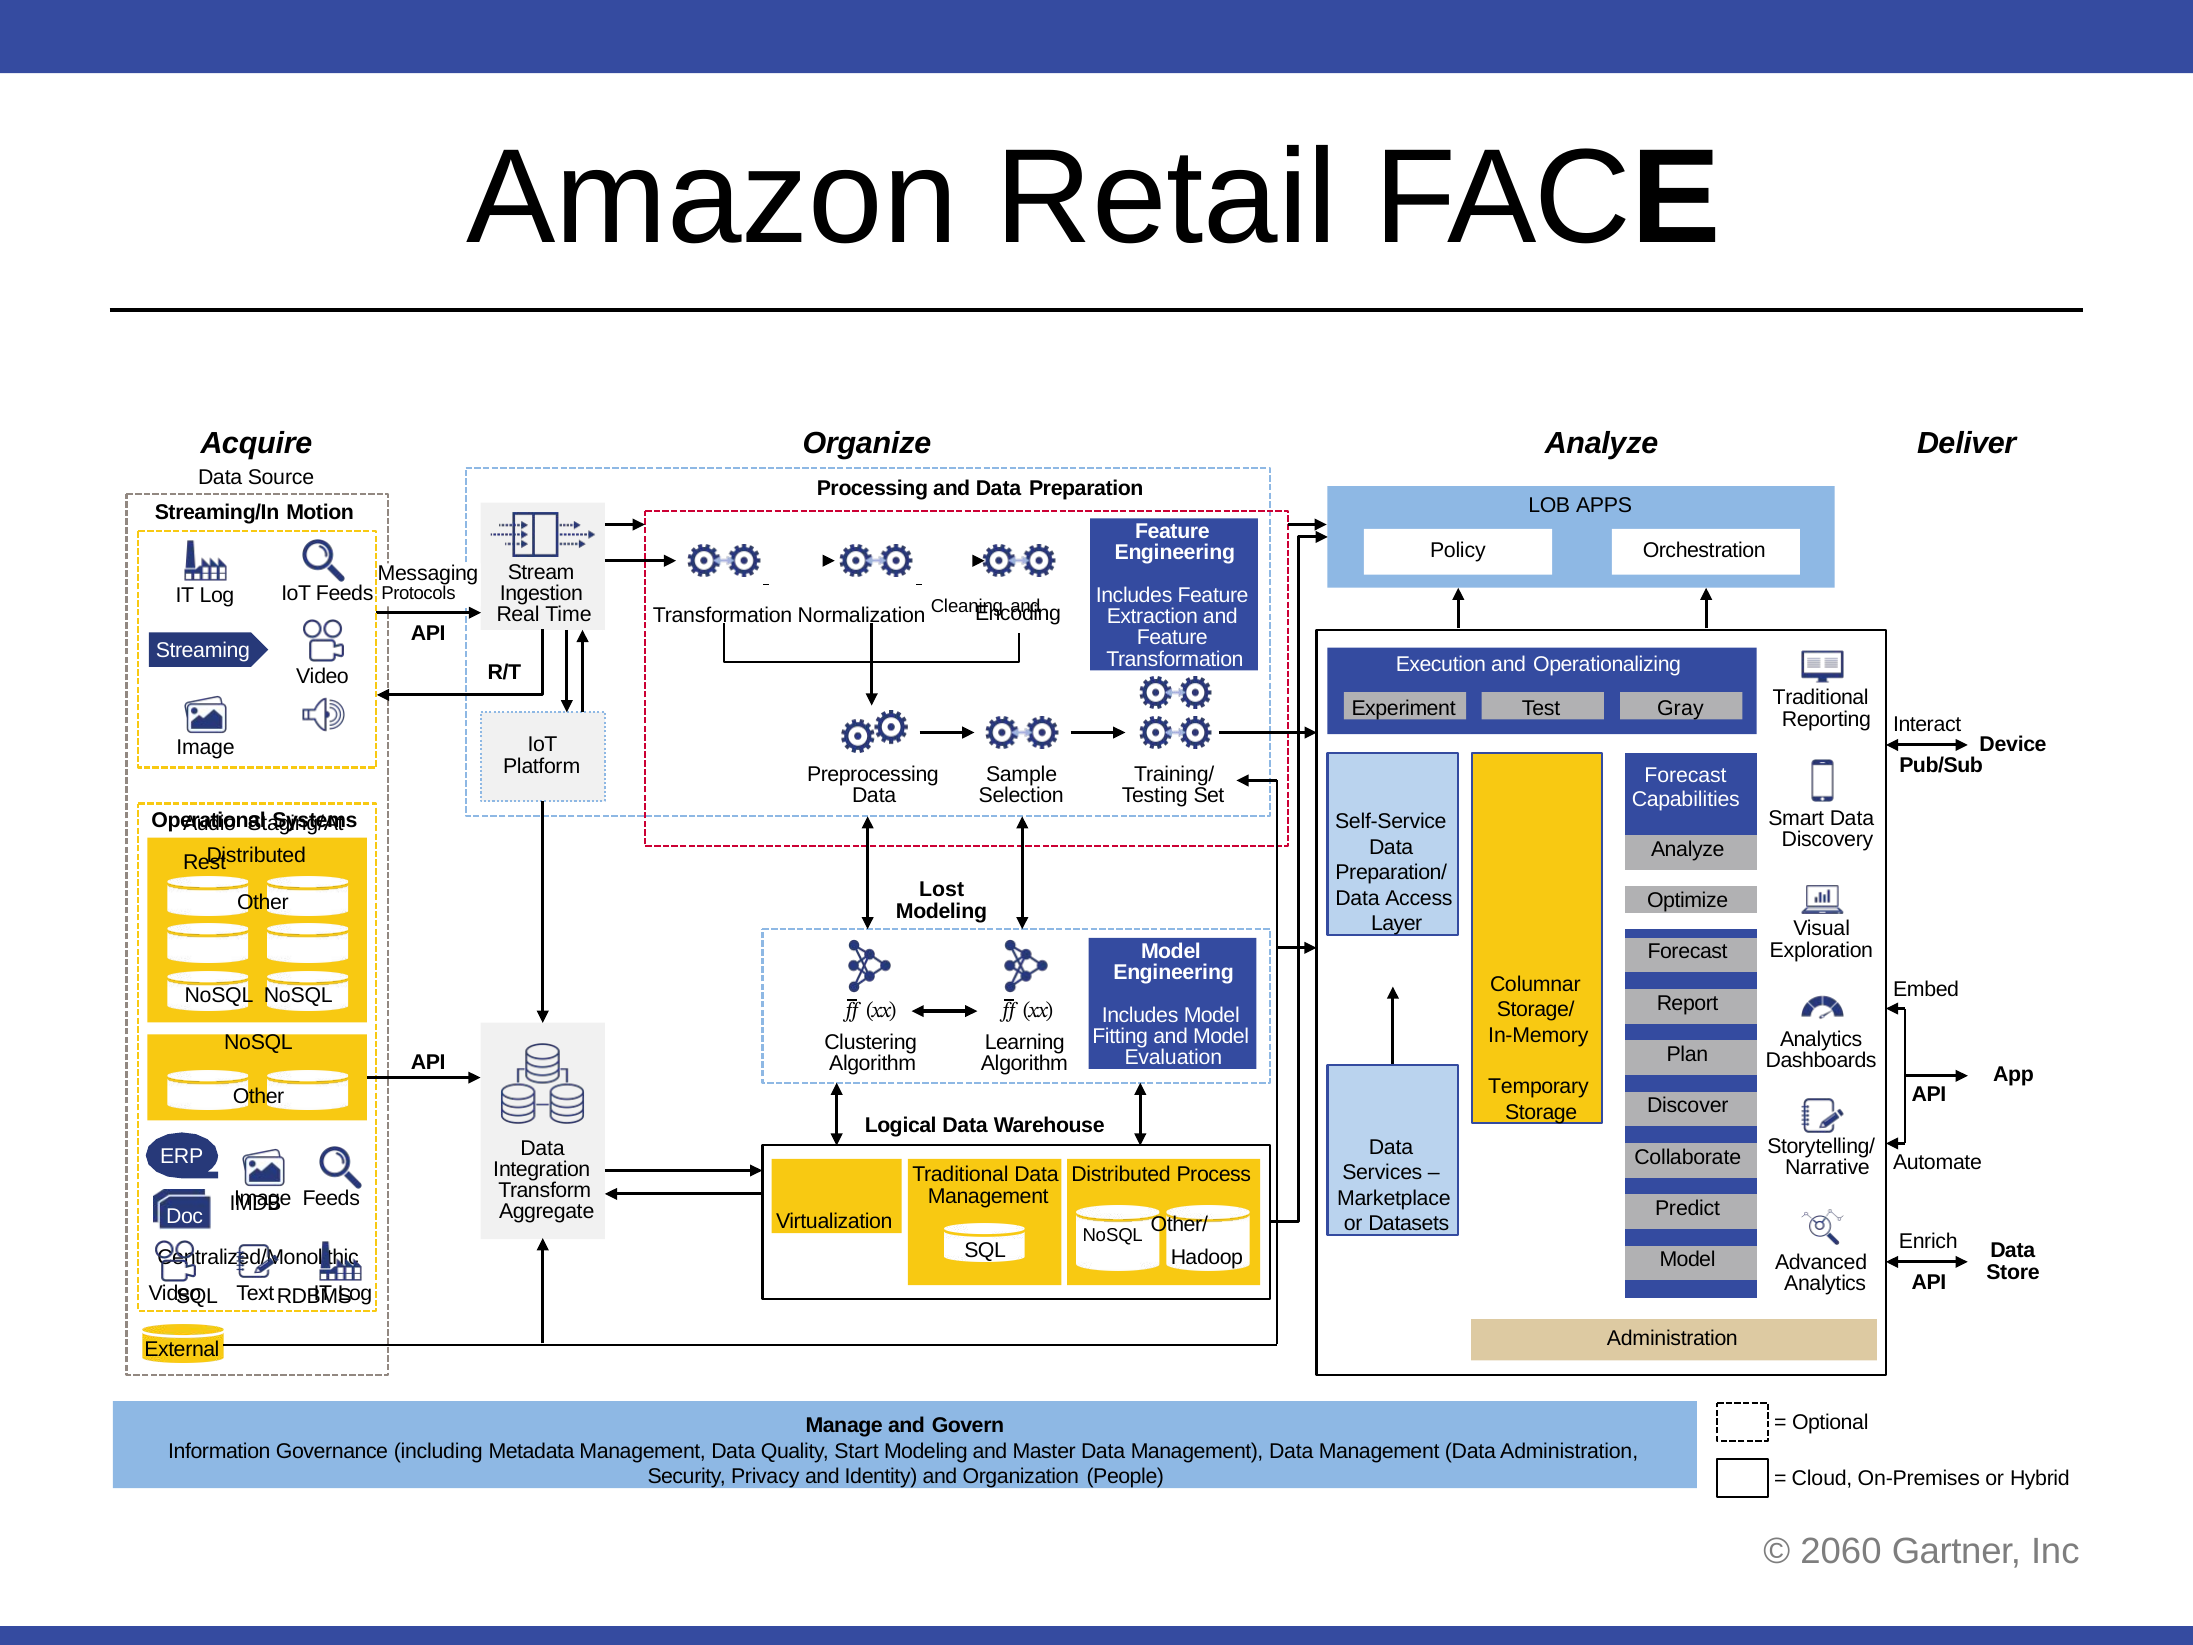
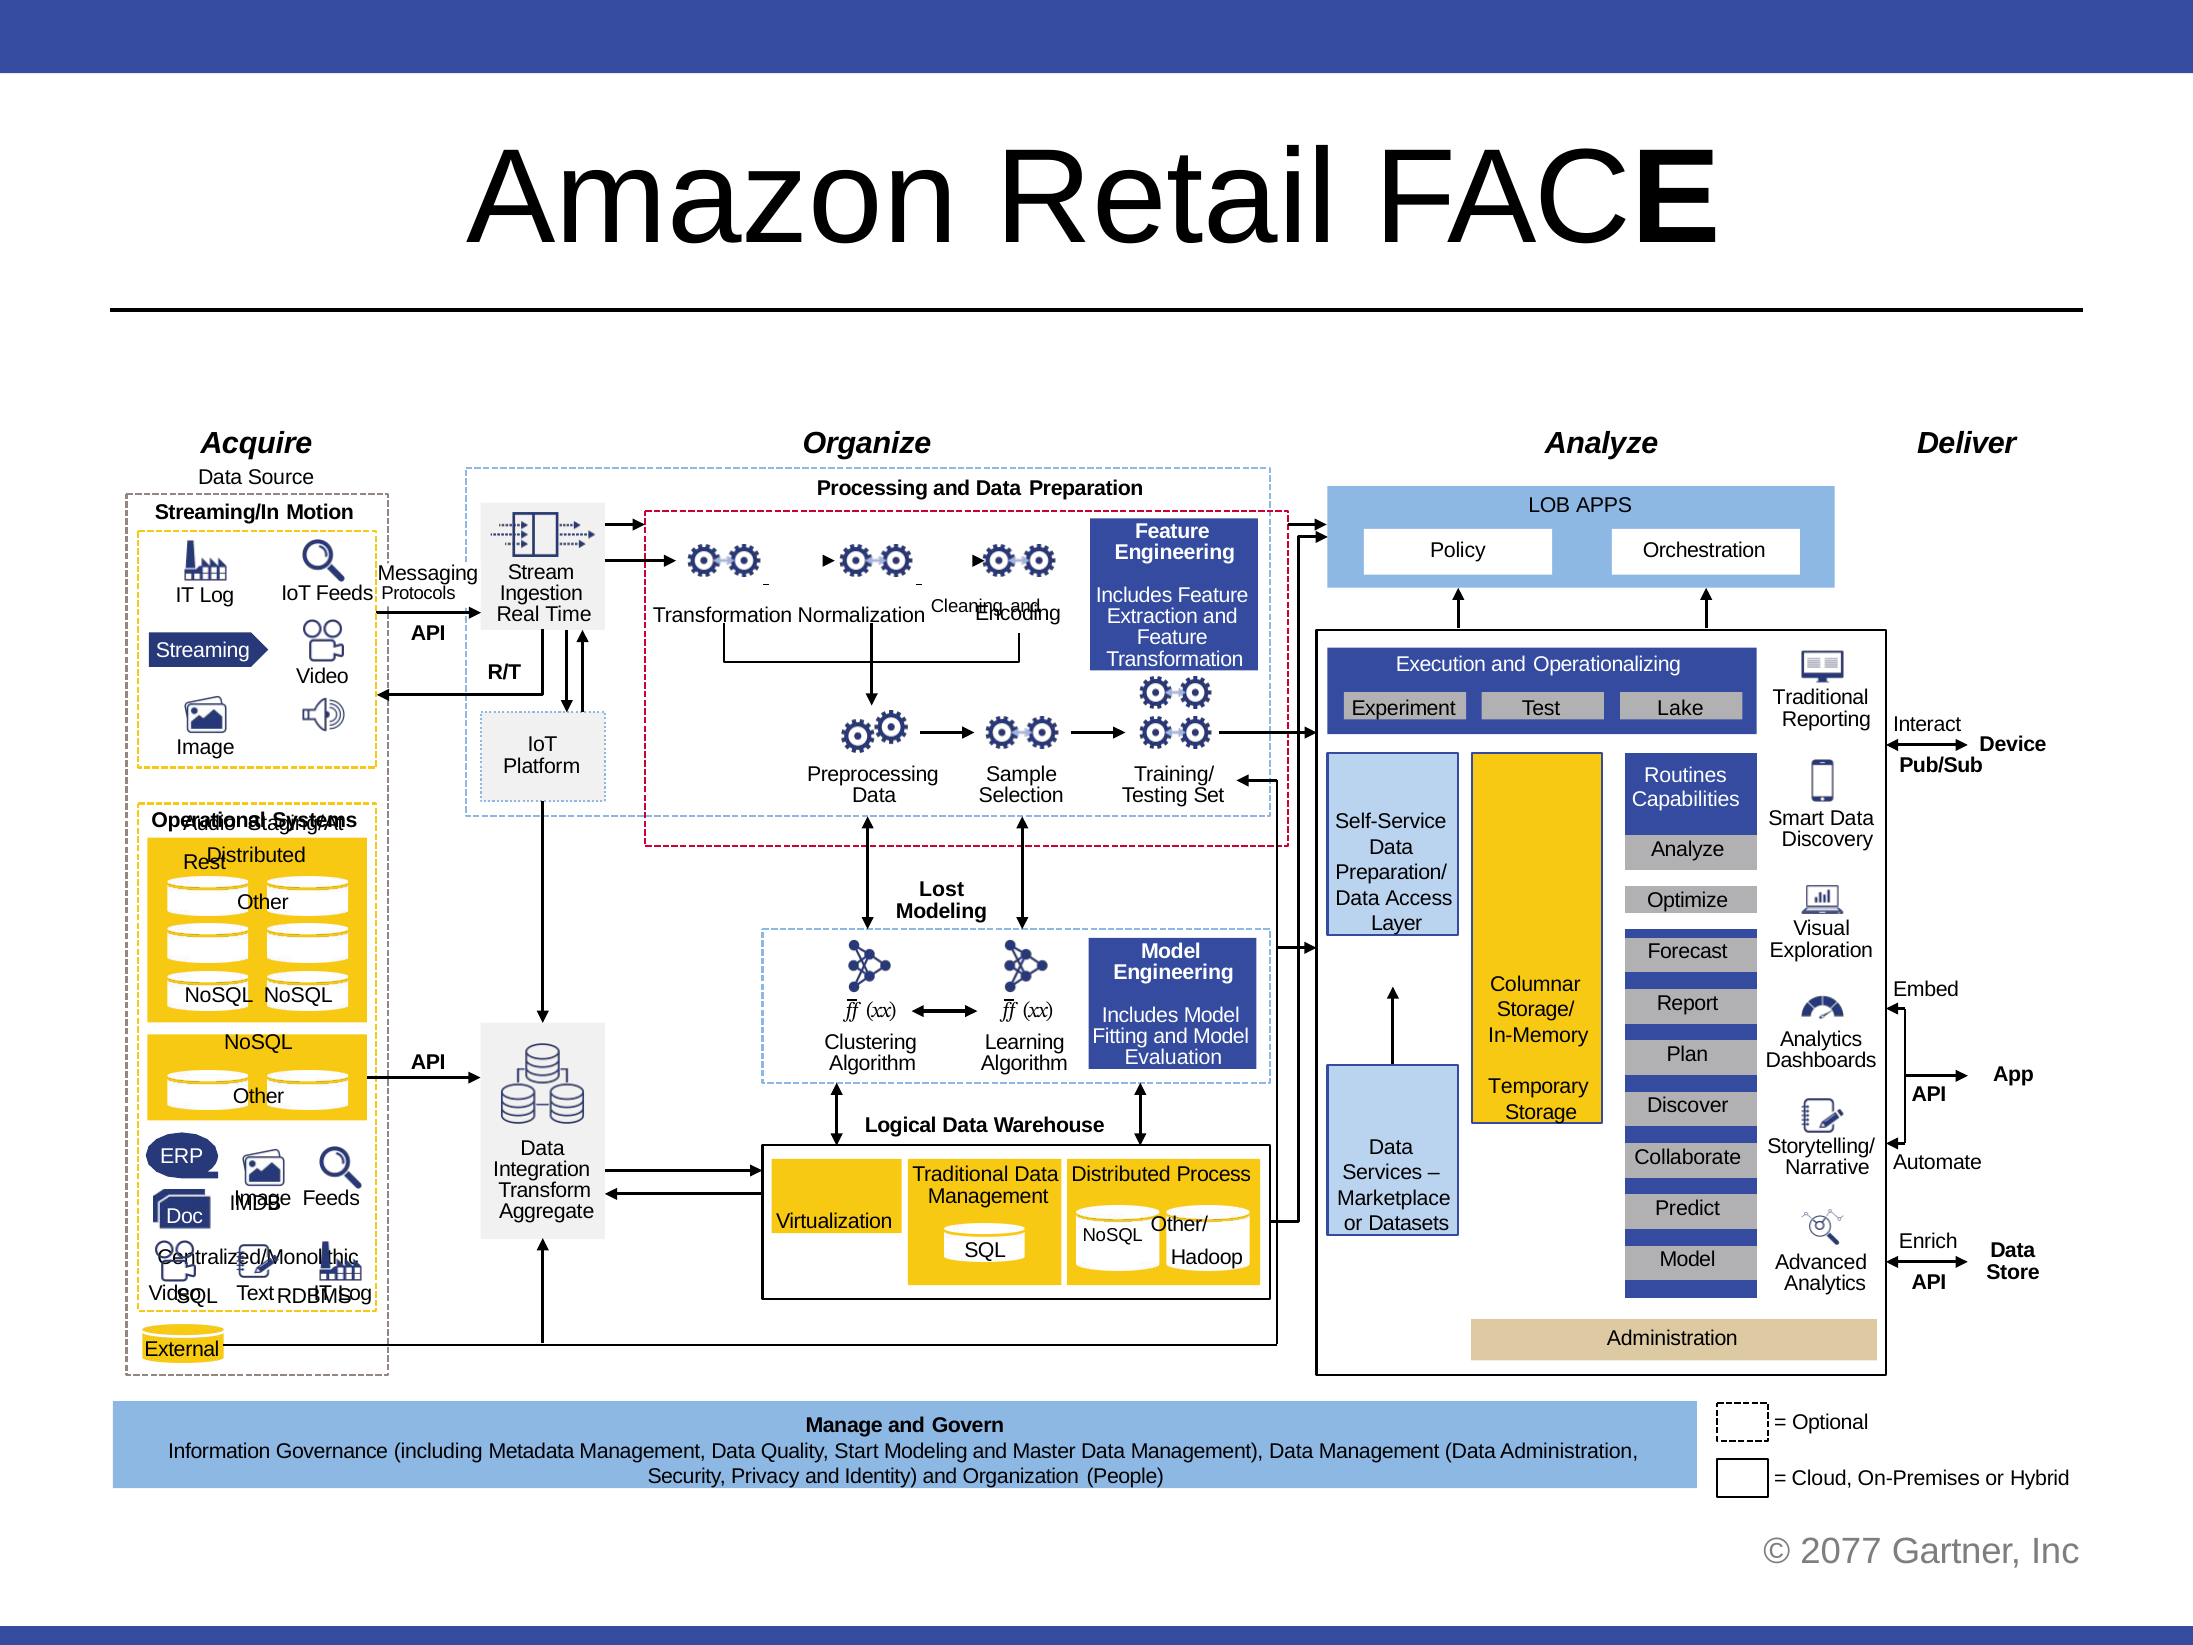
Gray: Gray -> Lake (1680, 708)
Forecast: Forecast -> Routines (1686, 775)
2060: 2060 -> 2077 (1841, 1551)
